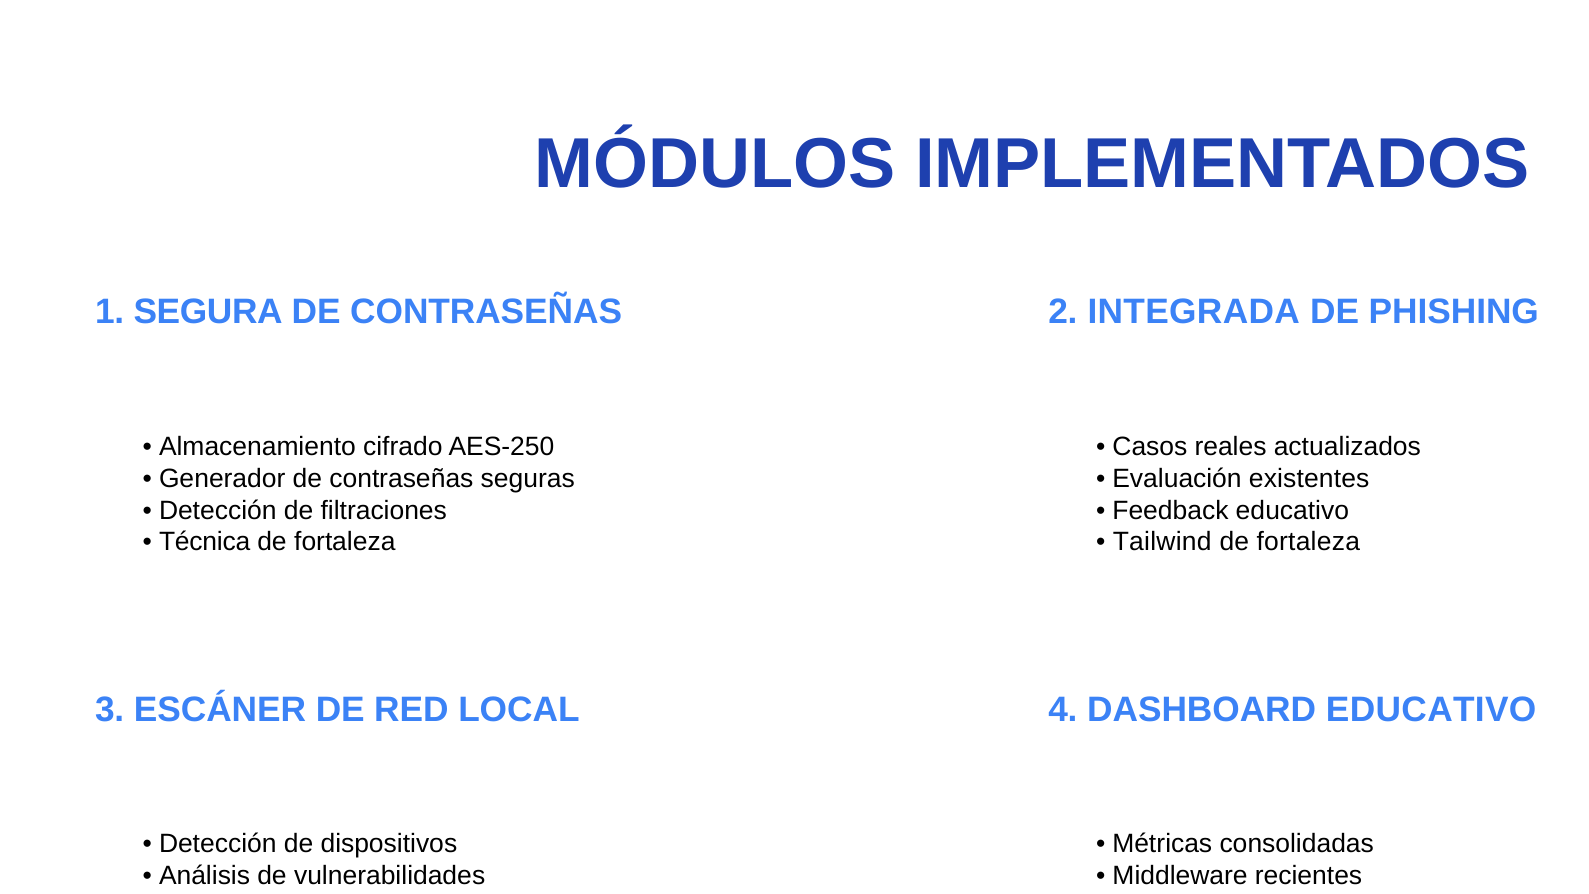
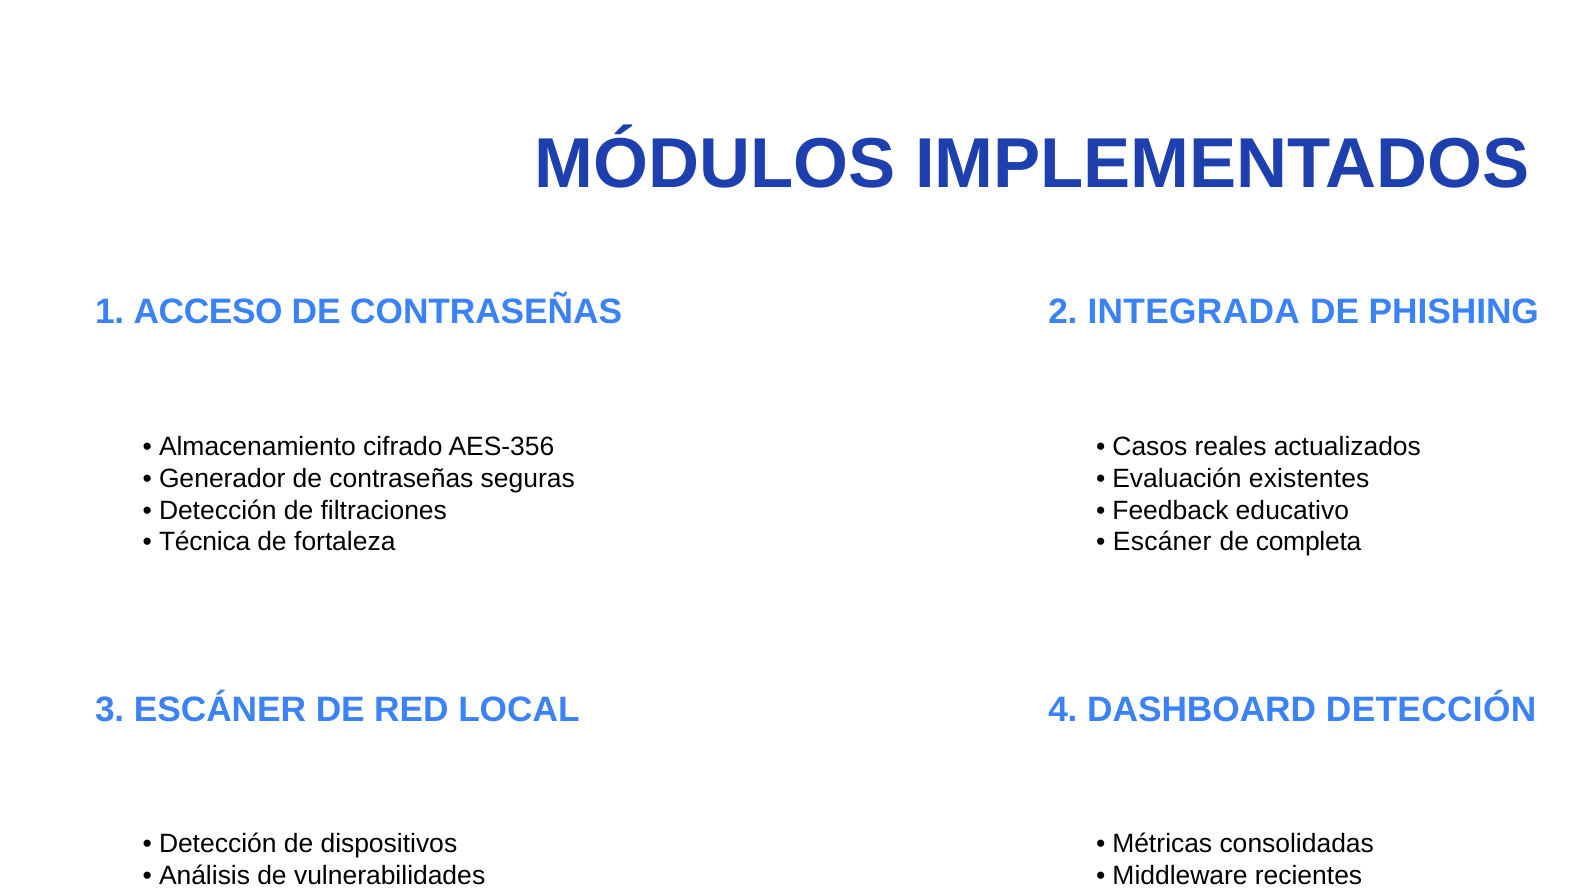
SEGURA: SEGURA -> ACCESO (208, 312)
AES-250: AES-250 -> AES-356 (501, 447)
Tailwind: Tailwind -> Escáner (1162, 542)
fortaleza: fortaleza -> completa (1309, 542)
DASHBOARD EDUCATIVO: EDUCATIVO -> DETECCIÓN (1431, 709)
